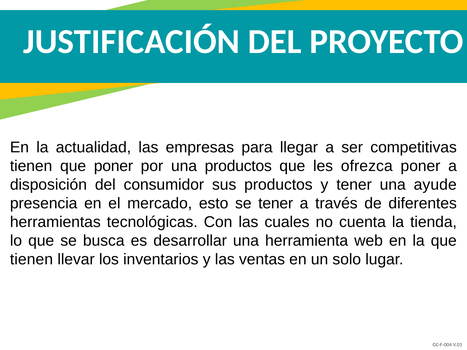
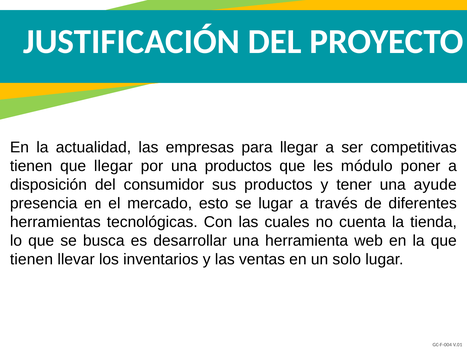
que poner: poner -> llegar (113, 166)
ofrezca: ofrezca -> módulo (367, 166)
se tener: tener -> lugar (276, 203)
